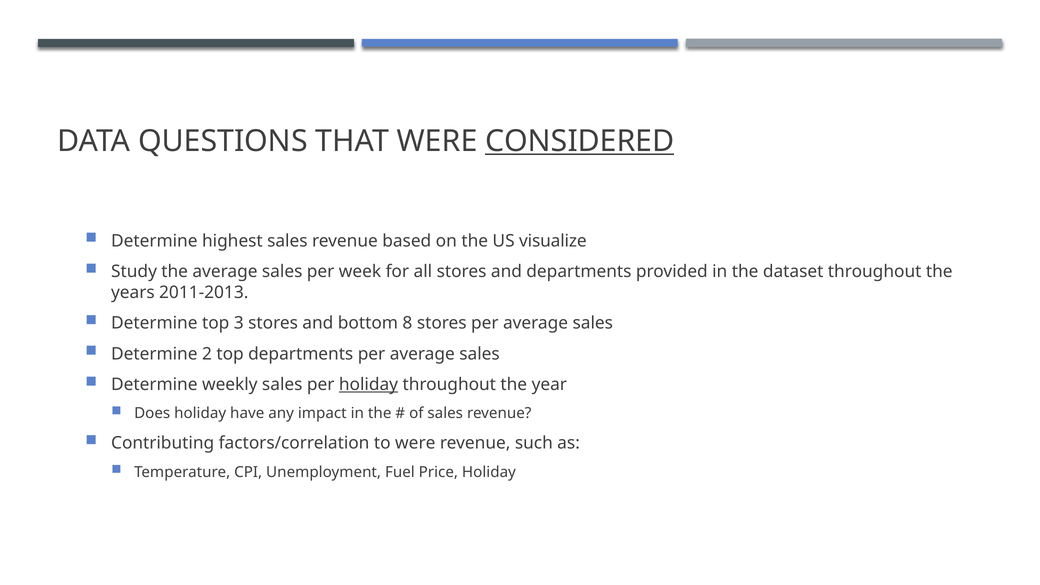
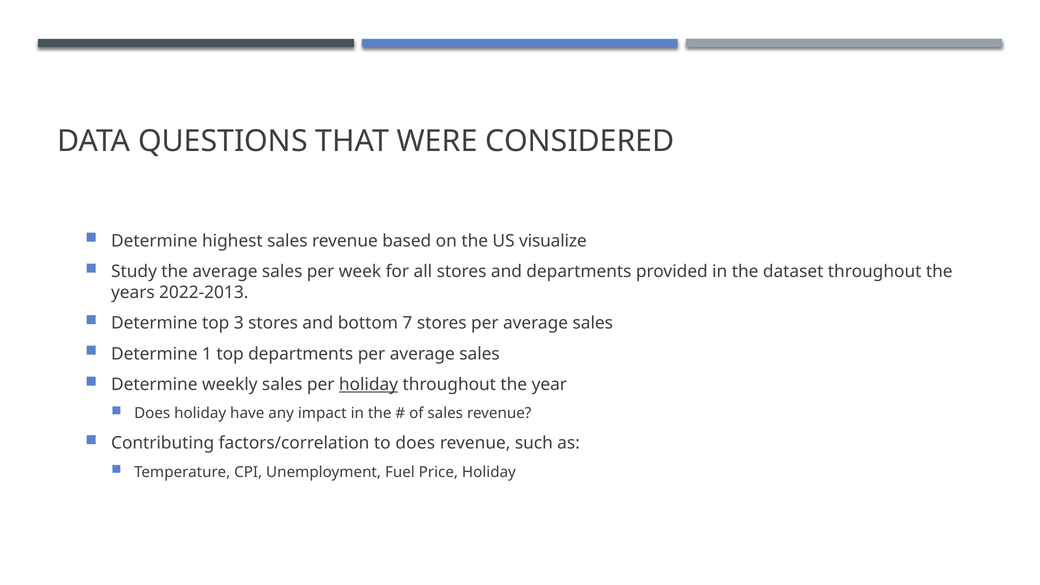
CONSIDERED underline: present -> none (580, 141)
2011-2013: 2011-2013 -> 2022-2013 (204, 292)
8: 8 -> 7 (407, 323)
2: 2 -> 1 (207, 354)
to were: were -> does (415, 443)
